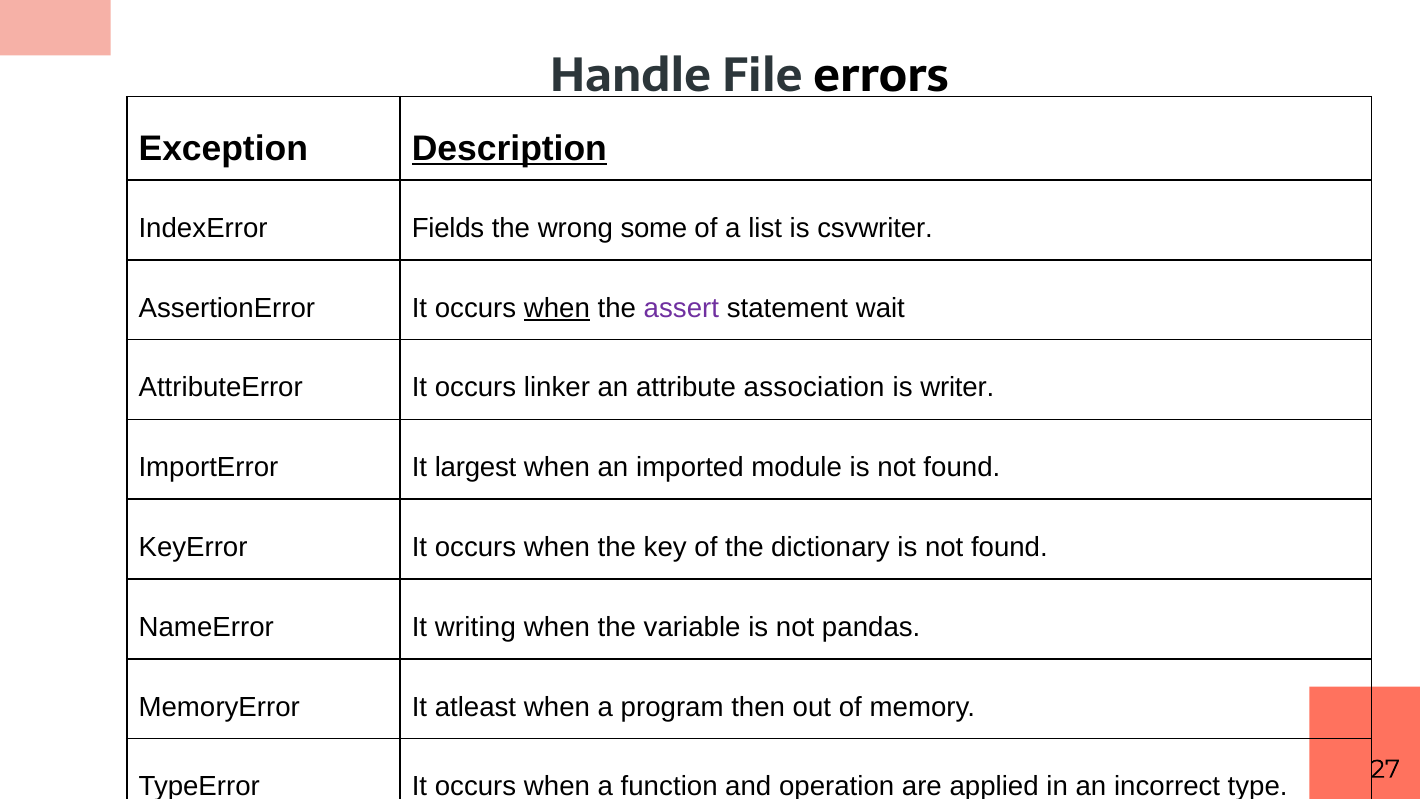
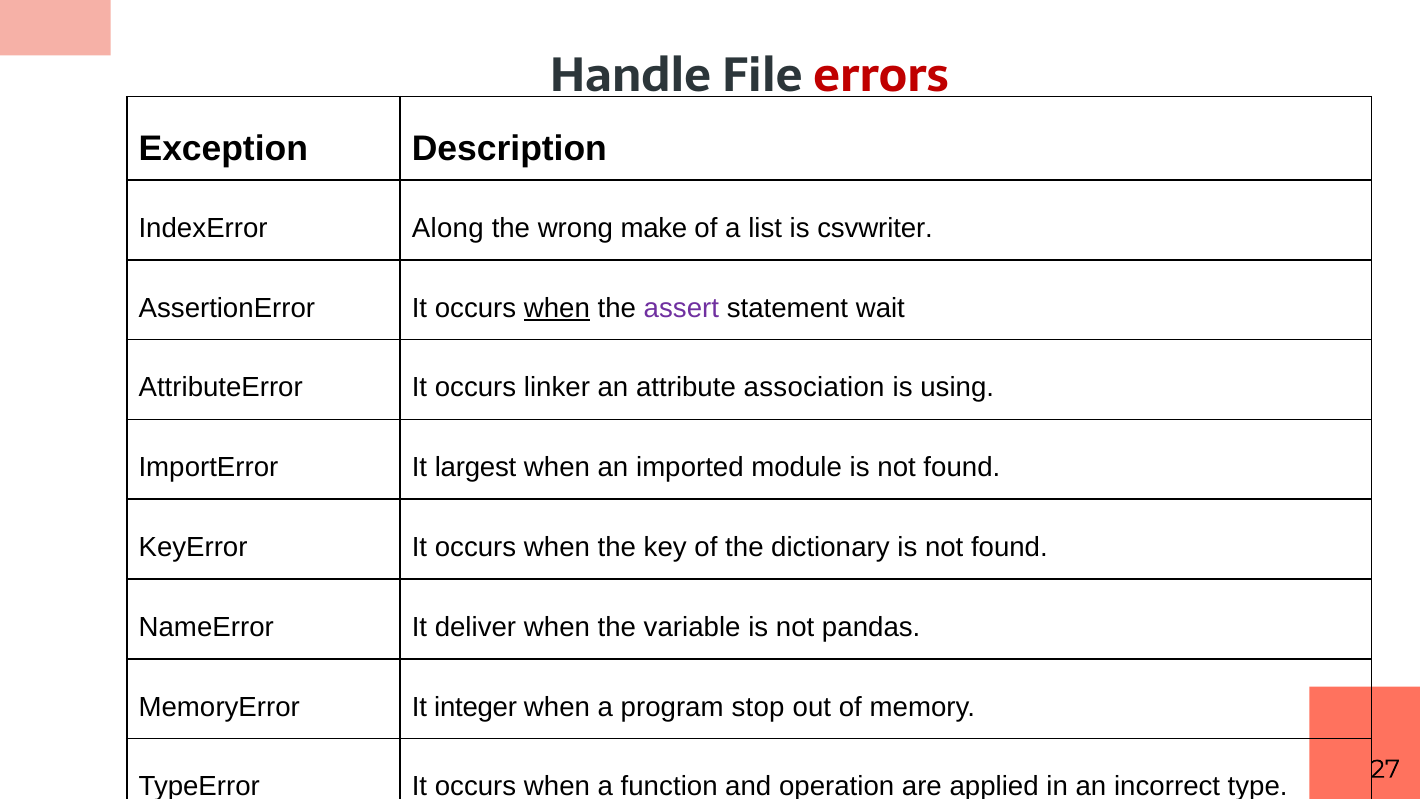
errors colour: black -> red (881, 75)
Description underline: present -> none (509, 149)
Fields: Fields -> Along (448, 228)
some: some -> make (654, 228)
writer: writer -> using (957, 388)
writing: writing -> deliver (475, 627)
atleast: atleast -> integer (476, 707)
then: then -> stop (758, 707)
